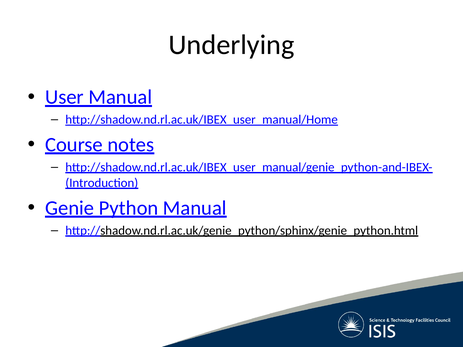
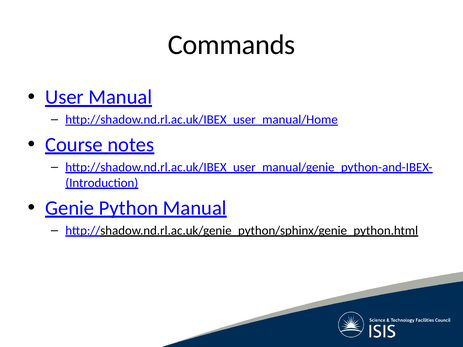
Underlying: Underlying -> Commands (232, 45)
